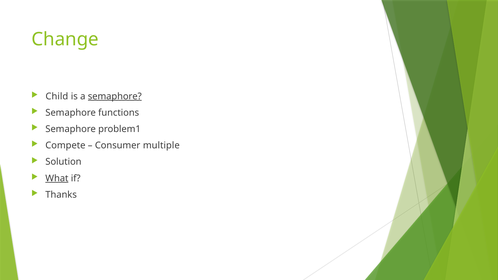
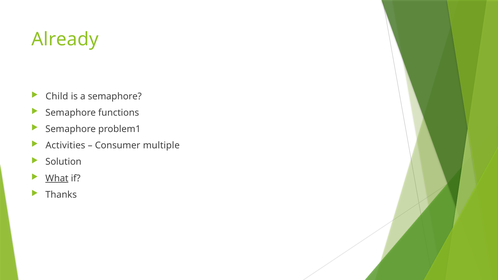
Change: Change -> Already (65, 39)
semaphore underline: present -> none (115, 96)
Compete: Compete -> Activities (65, 146)
